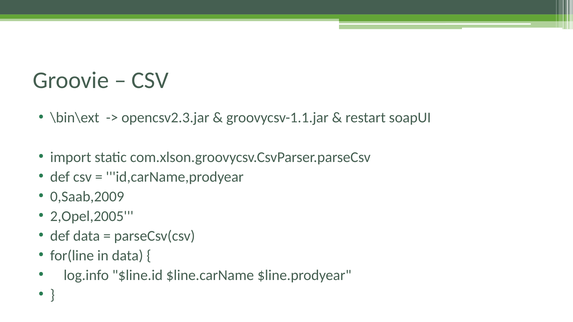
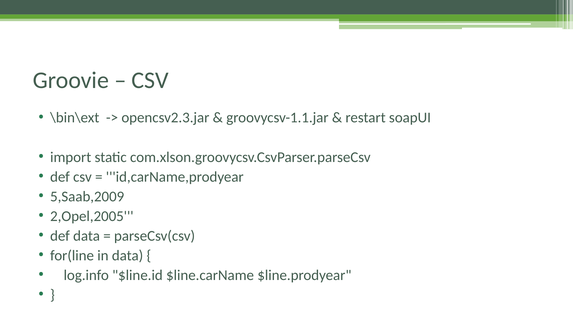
0,Saab,2009: 0,Saab,2009 -> 5,Saab,2009 (87, 197)
